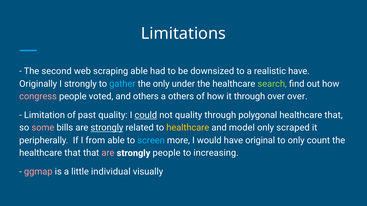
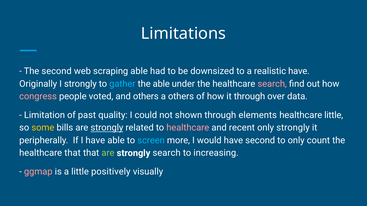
the only: only -> able (161, 84)
search colour: light green -> pink (272, 84)
over over: over -> data (297, 97)
could underline: present -> none (146, 115)
not quality: quality -> shown (189, 115)
polygonal: polygonal -> elements (258, 115)
that: that -> little (334, 115)
some colour: pink -> yellow (43, 128)
healthcare colour: yellow -> pink (188, 128)
model: model -> recent (242, 128)
only scraped: scraped -> strongly (293, 128)
I from: from -> have (95, 141)
have original: original -> second (260, 141)
are colour: pink -> light green (108, 153)
strongly people: people -> search (167, 153)
individual: individual -> positively (111, 172)
